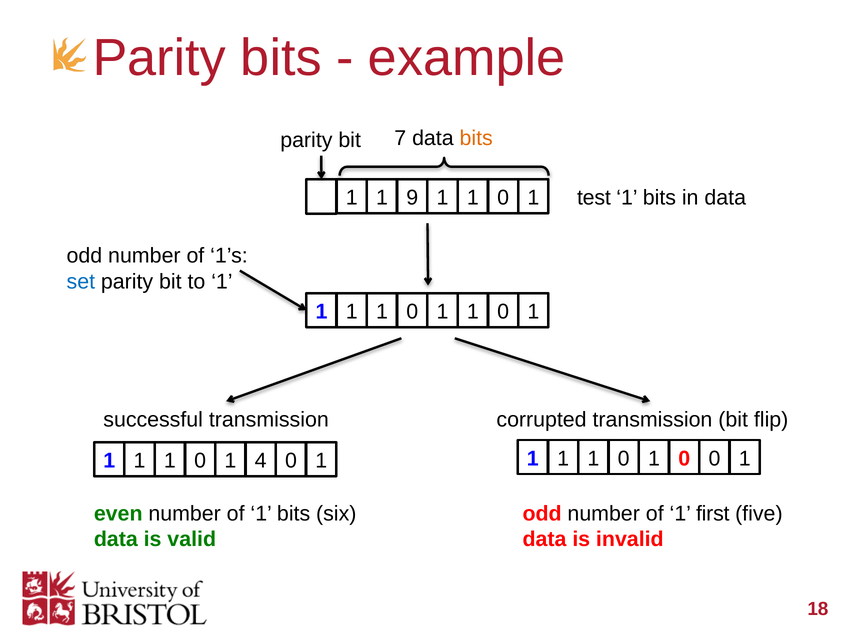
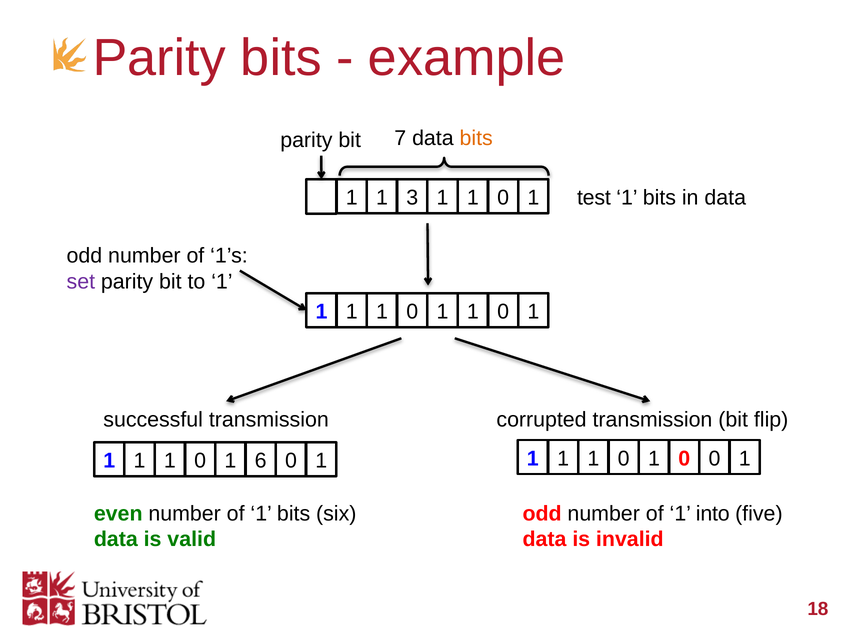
9: 9 -> 3 (412, 198)
set colour: blue -> purple (81, 282)
4: 4 -> 6 (261, 461)
first: first -> into (713, 514)
